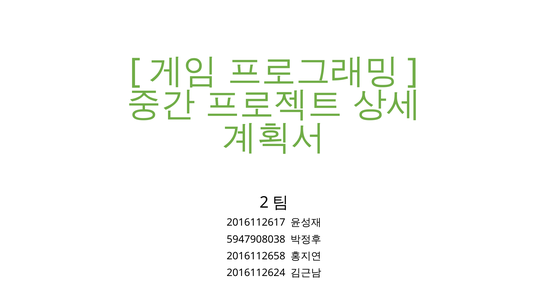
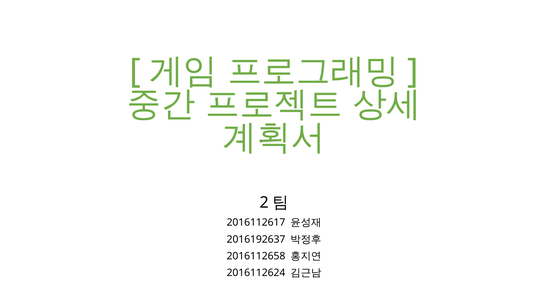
5947908038: 5947908038 -> 2016192637 (256, 240)
